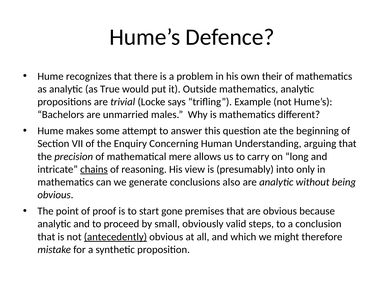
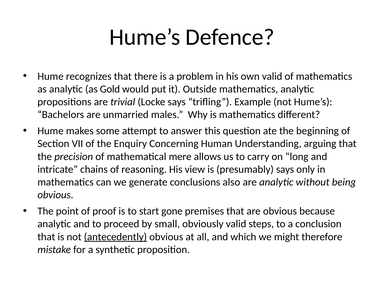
own their: their -> valid (272, 76)
True: True -> Gold (110, 89)
chains underline: present -> none (94, 169)
presumably into: into -> says (285, 169)
